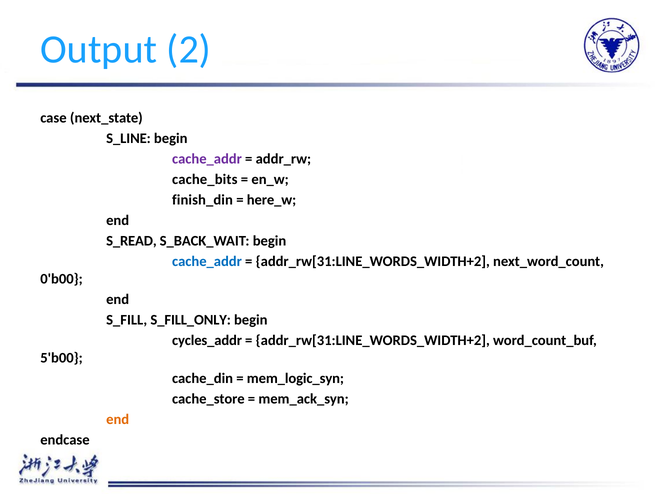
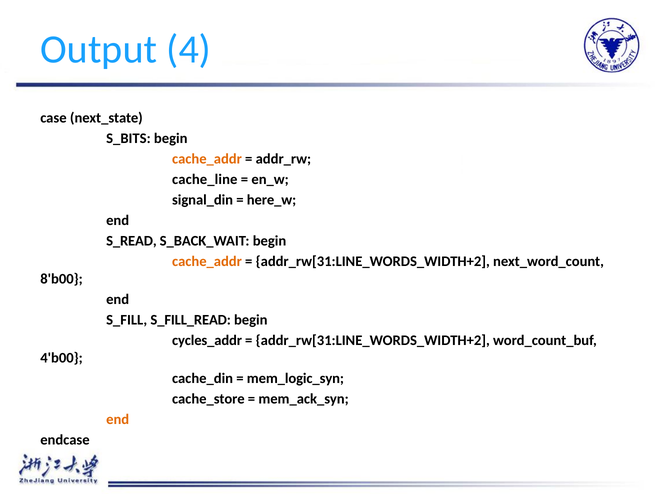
2: 2 -> 4 (189, 49)
S_LINE: S_LINE -> S_BITS (128, 139)
cache_addr colour: purple -> orange (207, 159)
cache_bits: cache_bits -> cache_line (205, 180)
finish_din: finish_din -> signal_din (203, 200)
cache_addr colour: blue -> orange (207, 262)
0'b00: 0'b00 -> 8'b00 (61, 279)
S_FILL_ONLY: S_FILL_ONLY -> S_FILL_READ (191, 320)
5'b00: 5'b00 -> 4'b00 (61, 358)
